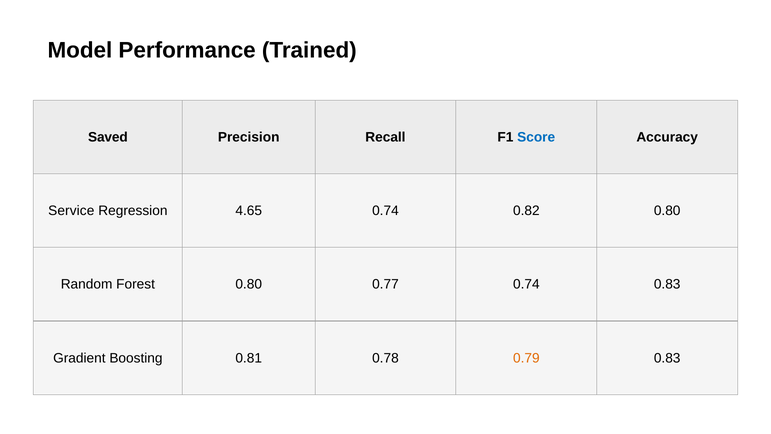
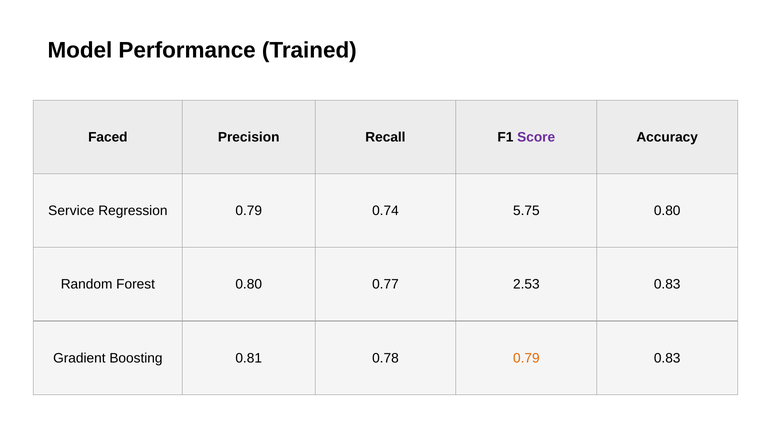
Saved: Saved -> Faced (108, 137)
Score colour: blue -> purple (536, 137)
Regression 4.65: 4.65 -> 0.79 (249, 211)
0.82: 0.82 -> 5.75 (526, 211)
0.77 0.74: 0.74 -> 2.53 (526, 284)
